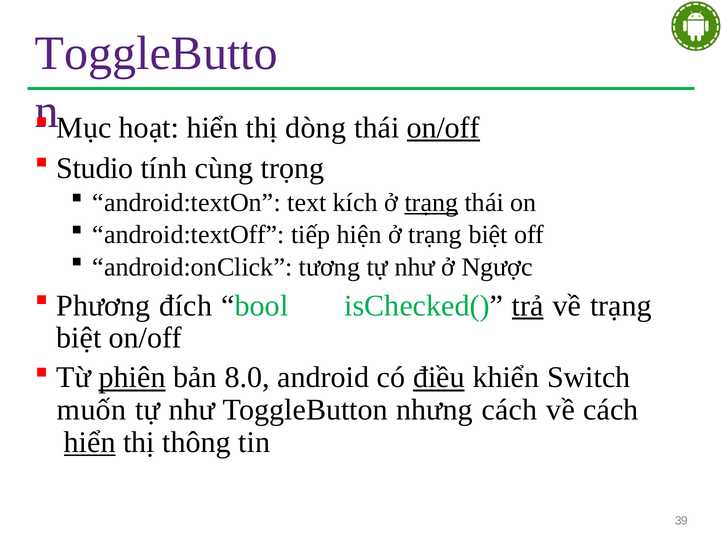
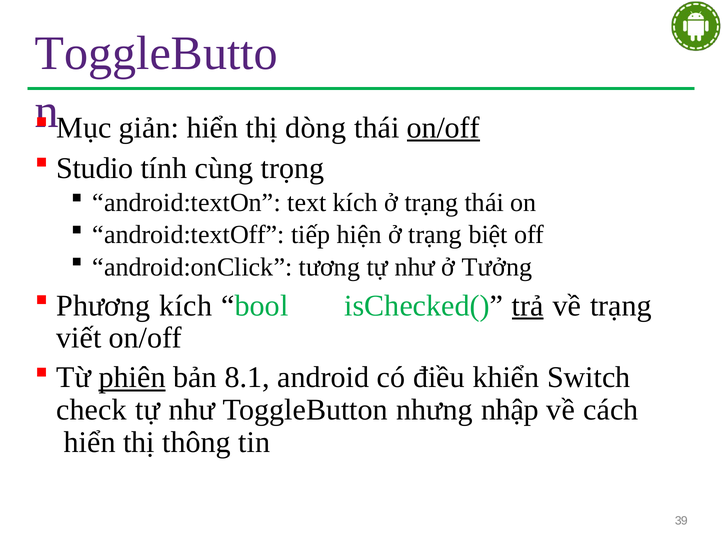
hoạt: hoạt -> giản (149, 128)
trạng underline: present -> none (431, 203)
Ngược: Ngược -> Tưởng (497, 267)
Phương đích: đích -> kích (186, 306)
biệt: biệt -> viết (79, 338)
8.0: 8.0 -> 8.1 (247, 378)
điều underline: present -> none (439, 378)
muốn: muốn -> check (92, 410)
nhưng cách: cách -> nhập (510, 410)
hiển underline: present -> none (90, 443)
